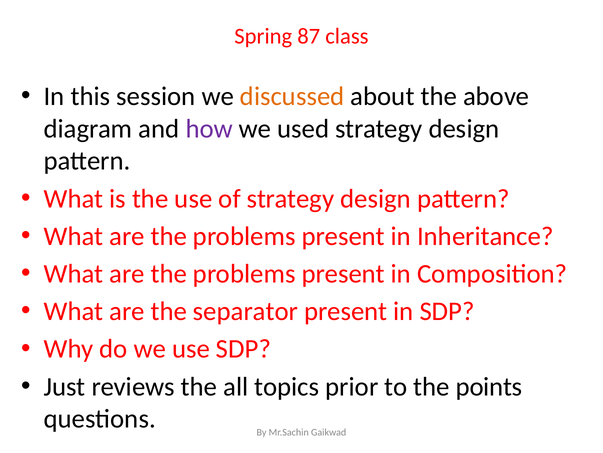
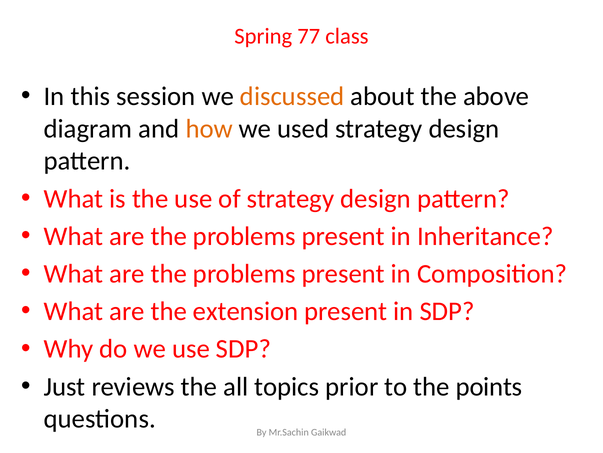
87: 87 -> 77 (309, 36)
how colour: purple -> orange (209, 129)
separator: separator -> extension (246, 311)
